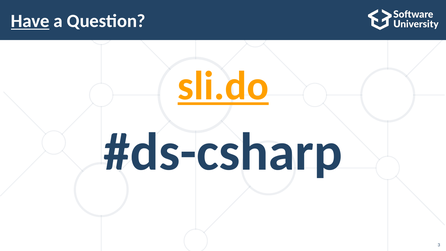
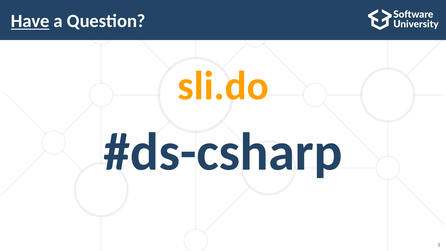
sli.do underline: present -> none (223, 86)
